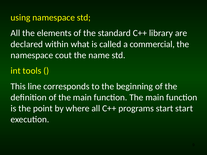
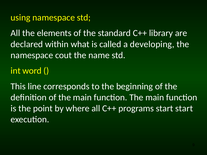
commercial: commercial -> developing (152, 44)
tools: tools -> word (32, 71)
